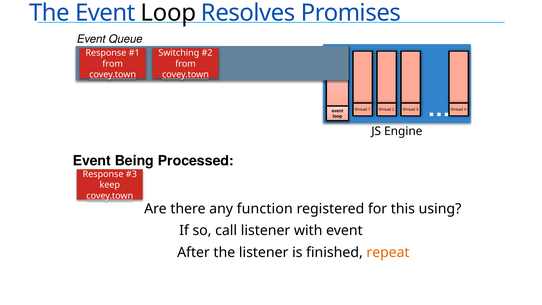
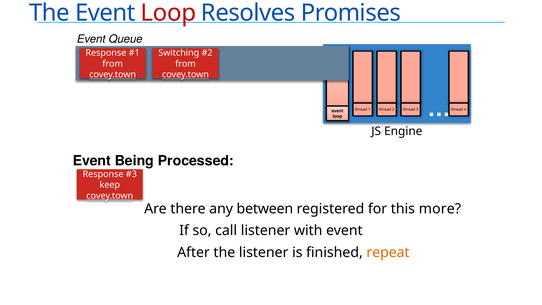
Loop colour: black -> red (168, 13)
function: function -> between (265, 209)
using: using -> more (440, 209)
